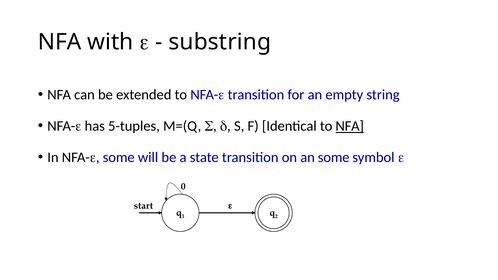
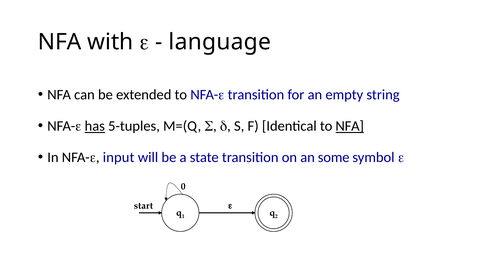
substring: substring -> language (220, 42)
has underline: none -> present (95, 126)
NFA- some: some -> input (119, 158)
